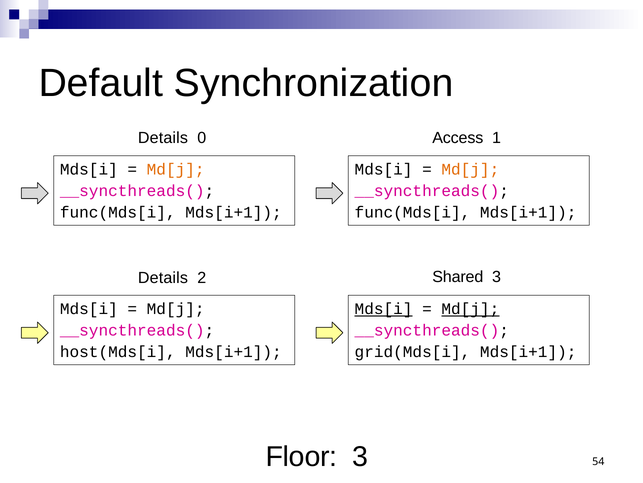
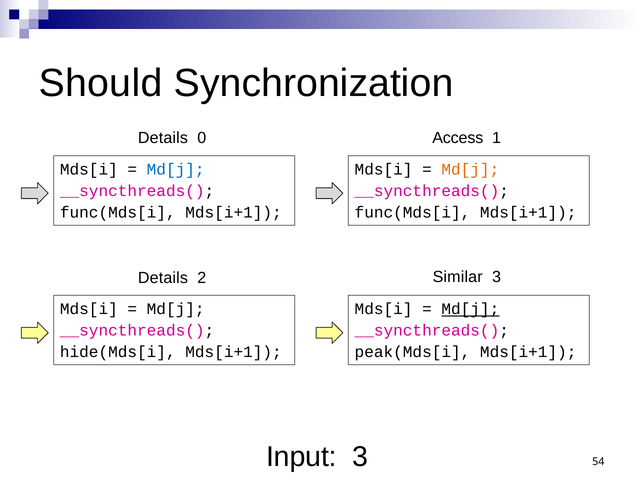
Default: Default -> Should (101, 83)
Md[j colour: orange -> blue (176, 169)
Shared: Shared -> Similar (458, 276)
Mds[i underline: present -> none (384, 309)
host(Mds[i: host(Mds[i -> hide(Mds[i (118, 352)
grid(Mds[i: grid(Mds[i -> peak(Mds[i (412, 352)
Floor: Floor -> Input (301, 456)
